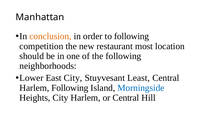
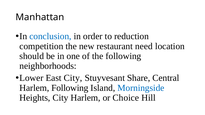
conclusion colour: orange -> blue (50, 36)
to following: following -> reduction (132, 36)
most: most -> need (144, 46)
Least: Least -> Share (139, 78)
or Central: Central -> Choice (126, 98)
